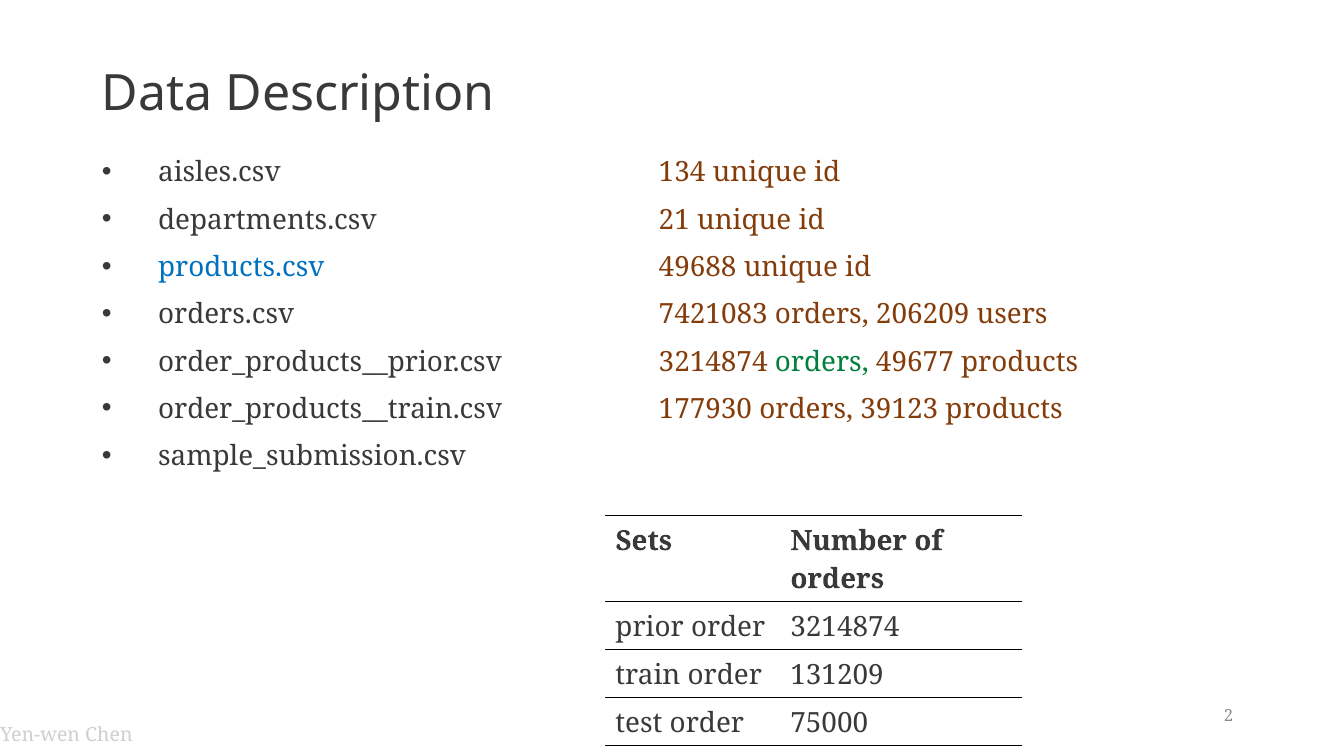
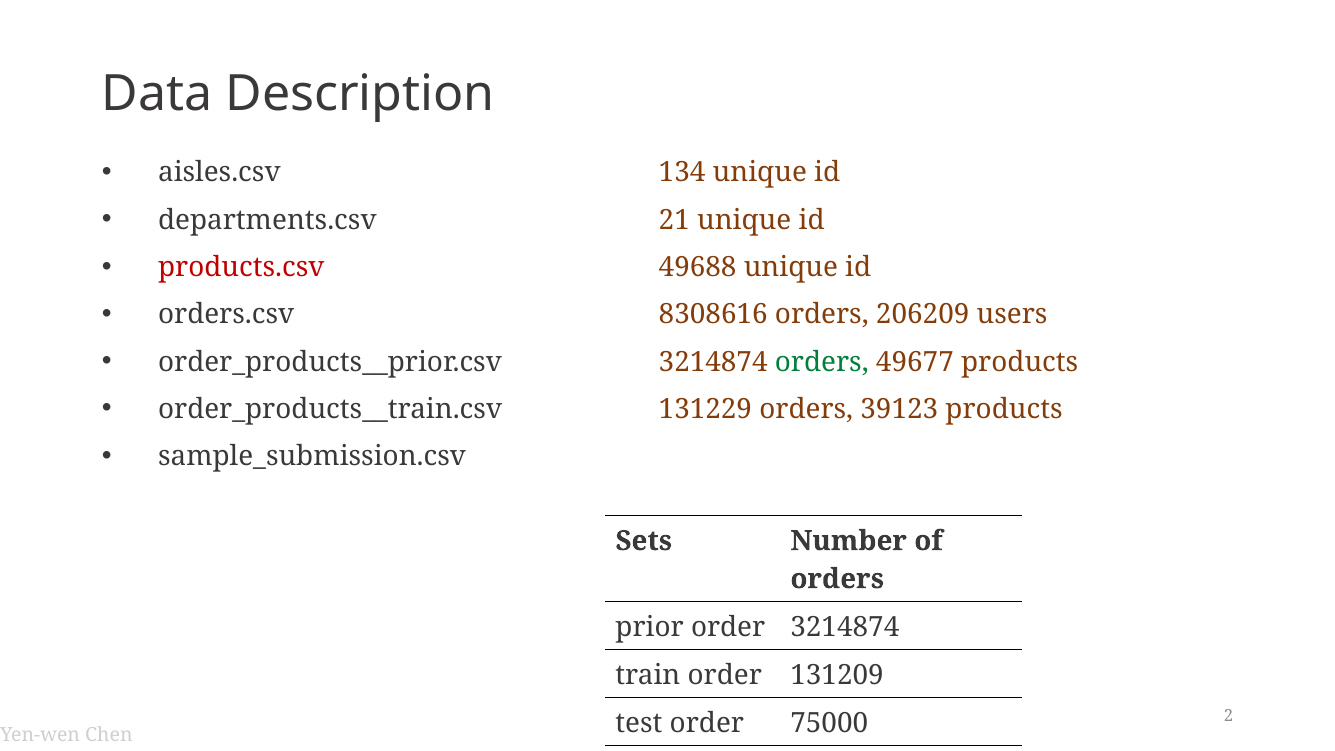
products.csv colour: blue -> red (241, 267)
7421083: 7421083 -> 8308616 (713, 315)
177930: 177930 -> 131229 (705, 409)
